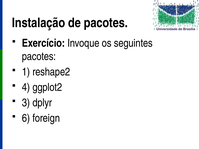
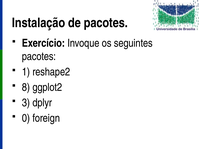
4: 4 -> 8 (26, 87)
6: 6 -> 0 (26, 118)
